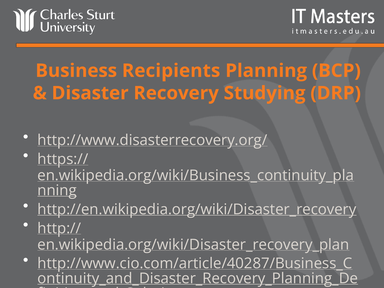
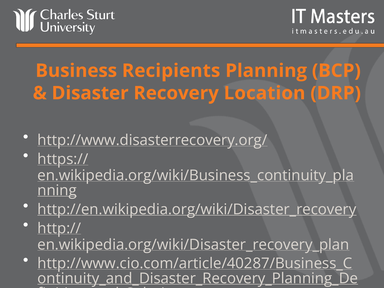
Studying: Studying -> Location (265, 93)
